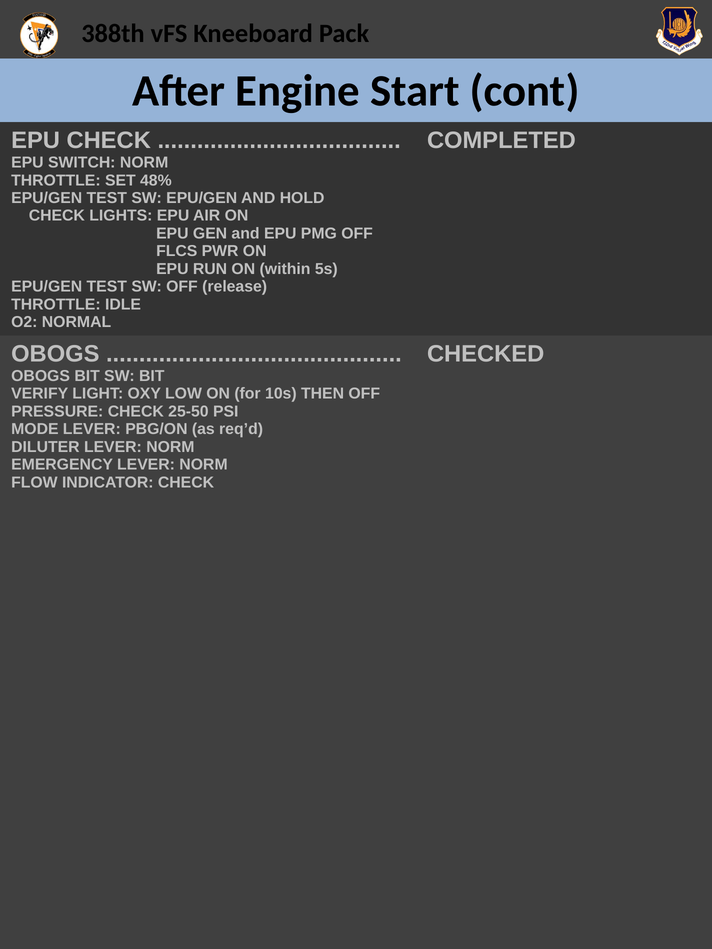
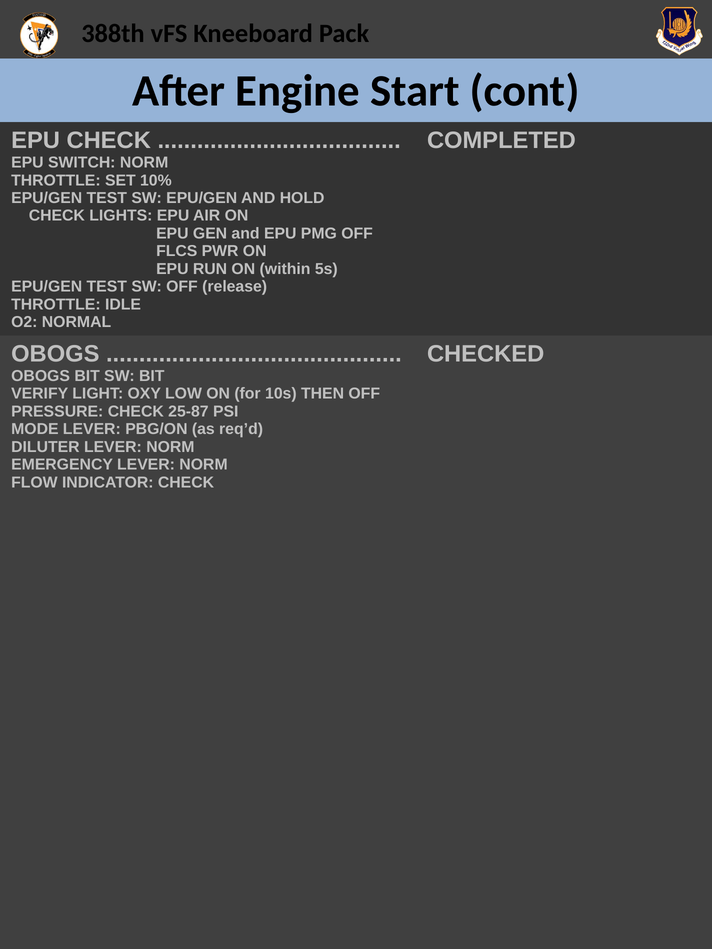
48%: 48% -> 10% (156, 180)
25-50: 25-50 -> 25-87 (188, 412)
